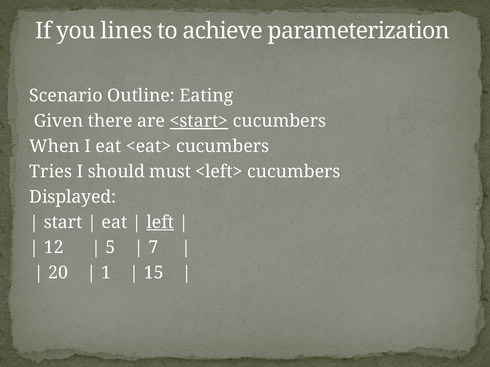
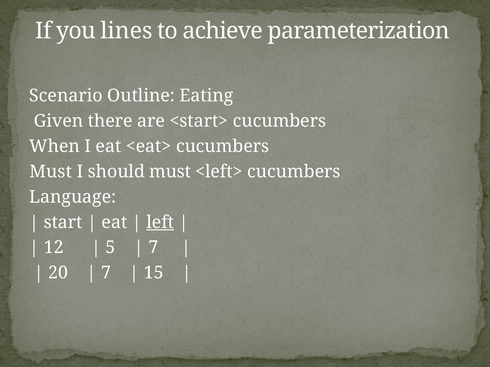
<start> underline: present -> none (199, 121)
Tries: Tries -> Must (51, 172)
Displayed: Displayed -> Language (73, 197)
1: 1 -> 7 (106, 273)
